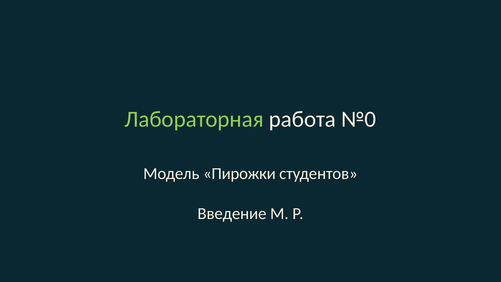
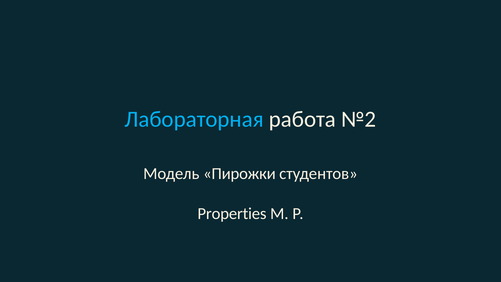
Лабораторная colour: light green -> light blue (194, 119)
№0: №0 -> №2 (359, 119)
Введение: Введение -> Properties (232, 213)
